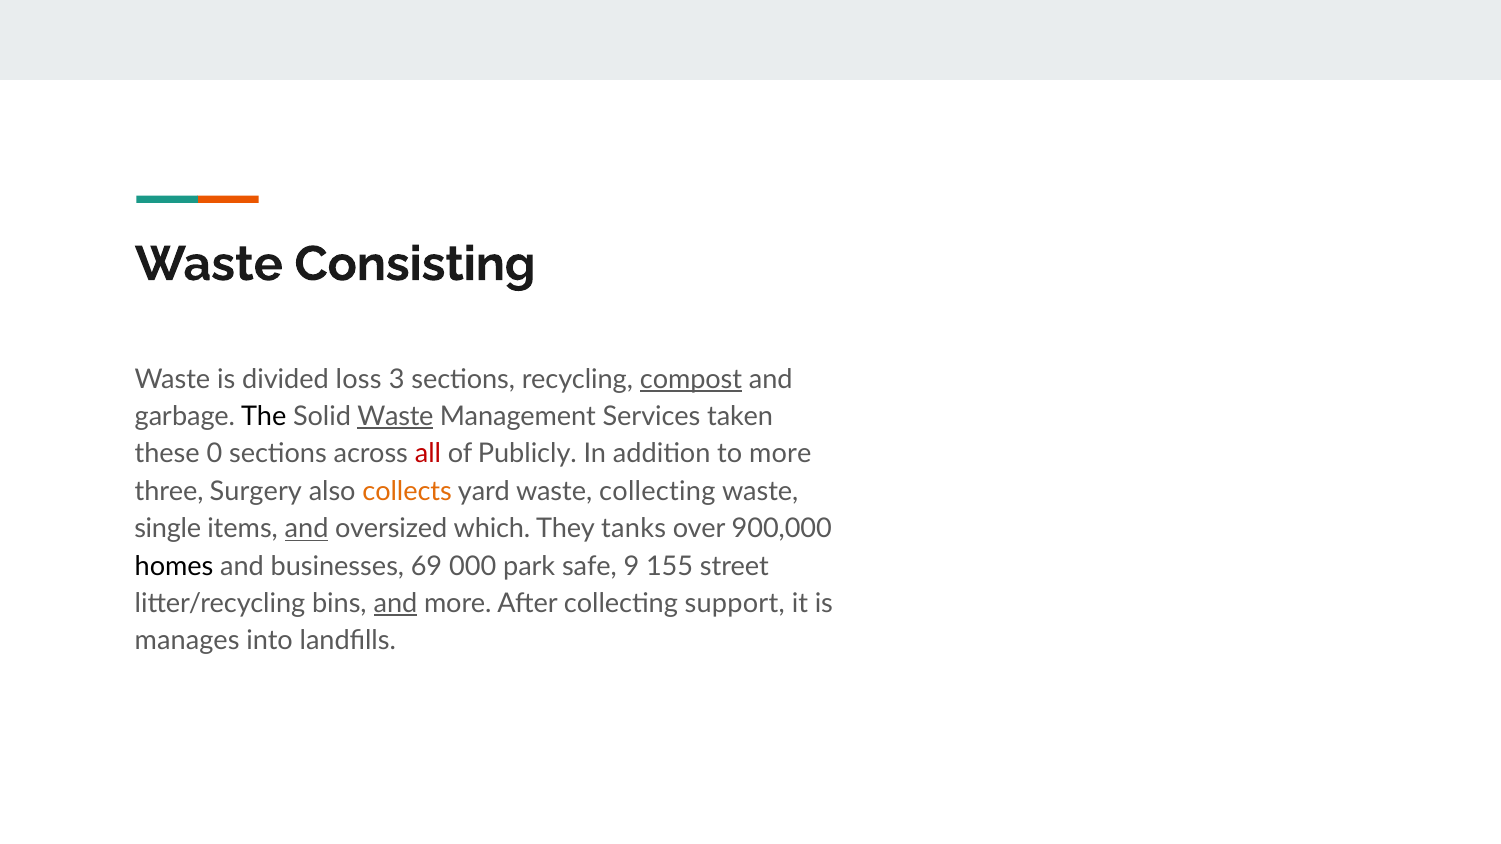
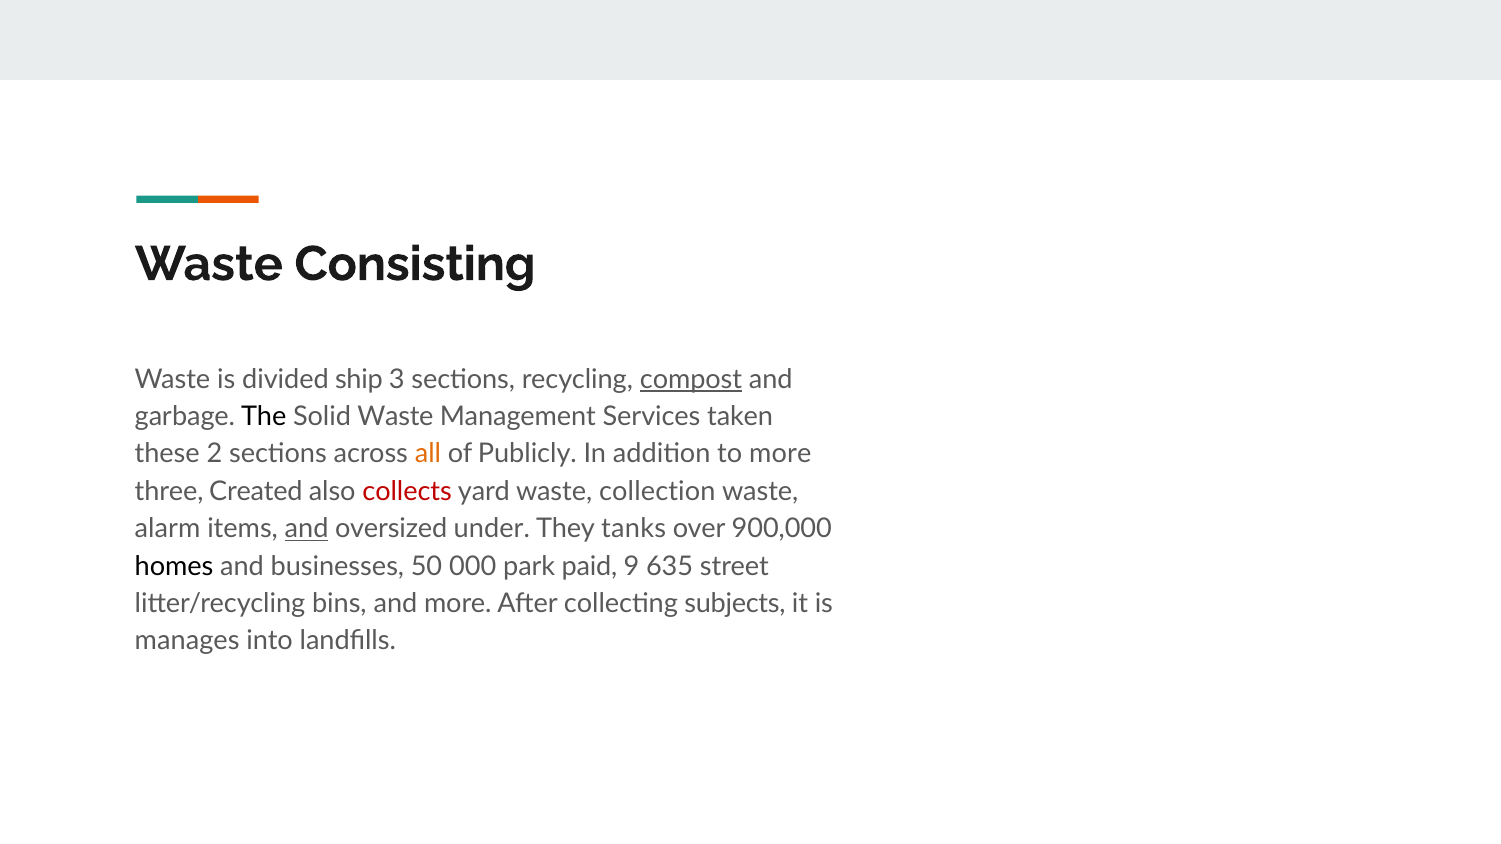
loss: loss -> ship (359, 379)
Waste underline: present -> none (395, 417)
0: 0 -> 2 (214, 454)
all colour: red -> orange (428, 454)
Surgery: Surgery -> Created (256, 492)
collects colour: orange -> red (407, 492)
waste collecting: collecting -> collection (657, 492)
single: single -> alarm (168, 529)
which: which -> under (492, 529)
69: 69 -> 50 (426, 566)
safe: safe -> paid (589, 566)
155: 155 -> 635 (670, 566)
and underline: present -> none (395, 604)
support: support -> subjects (735, 604)
